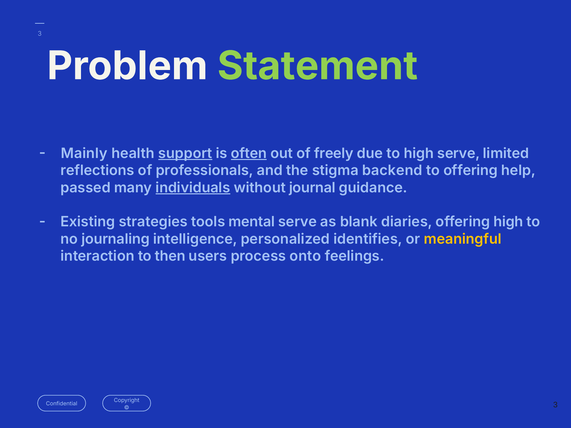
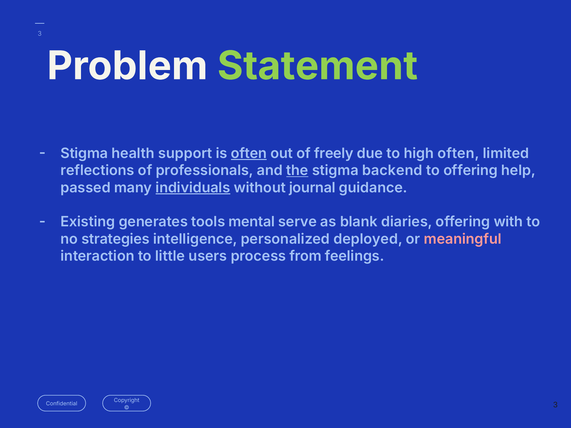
Mainly: Mainly -> Stigma (84, 154)
support underline: present -> none (185, 154)
high serve: serve -> often (458, 154)
the underline: none -> present (297, 171)
strategies: strategies -> generates (153, 222)
offering high: high -> with (508, 222)
journaling: journaling -> strategies (116, 239)
identifies: identifies -> deployed (368, 239)
meaningful colour: yellow -> pink (463, 239)
then: then -> little (170, 256)
onto: onto -> from (306, 256)
